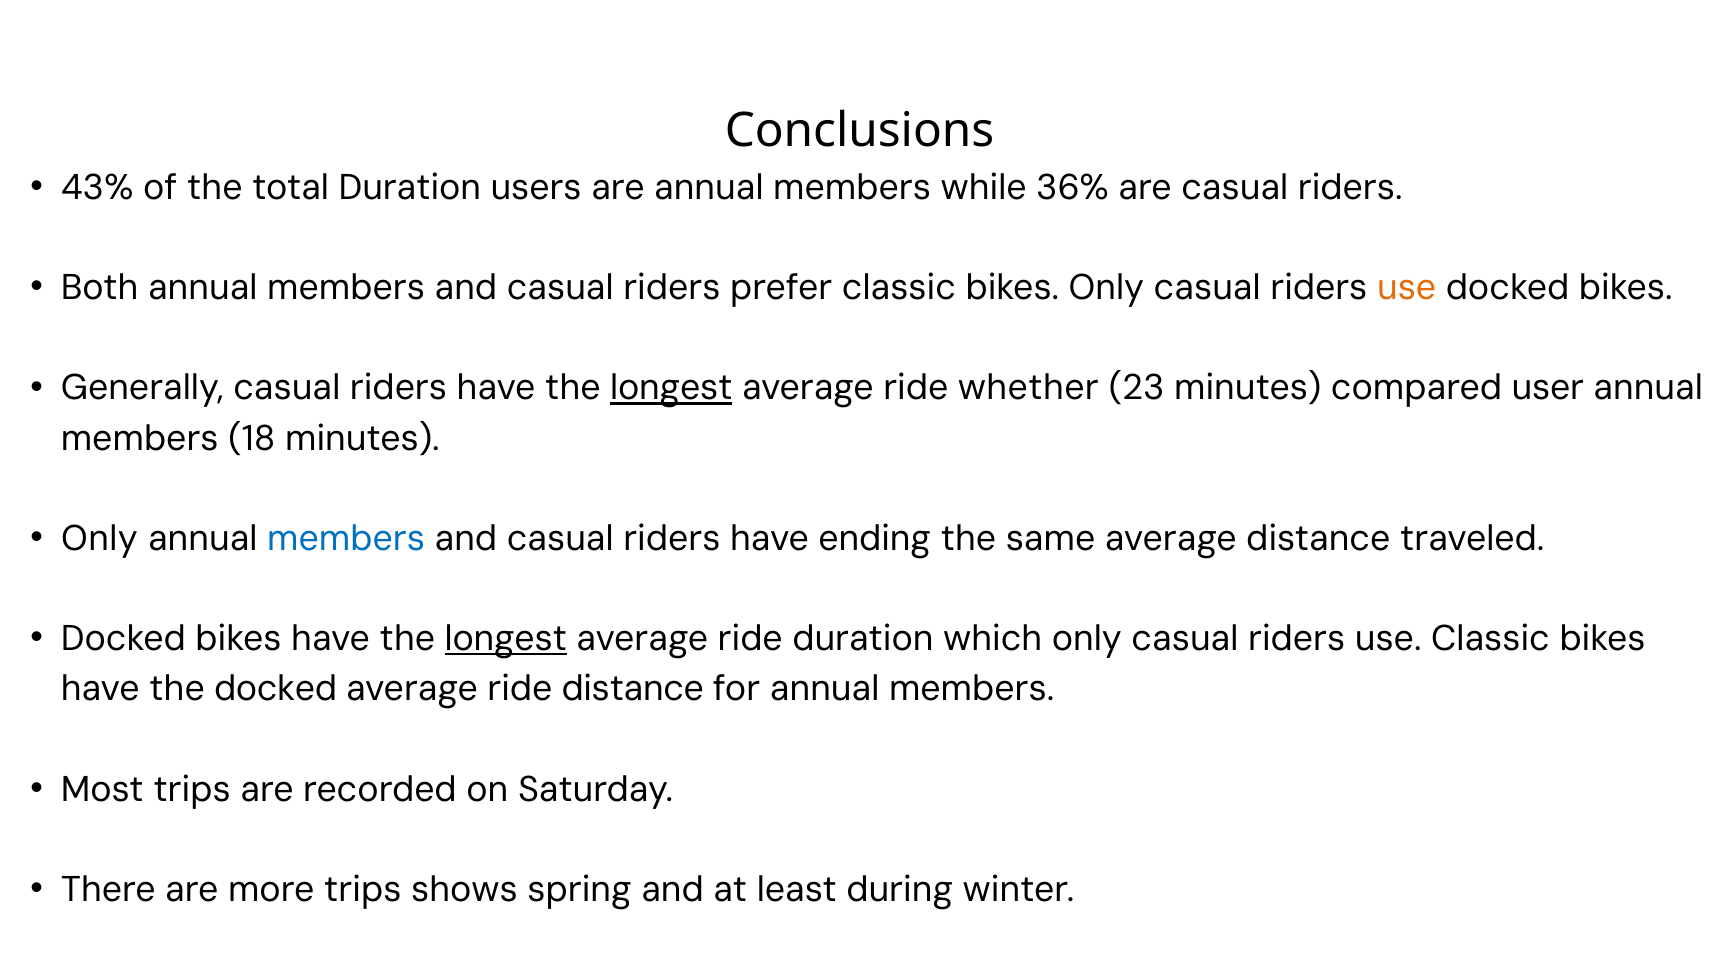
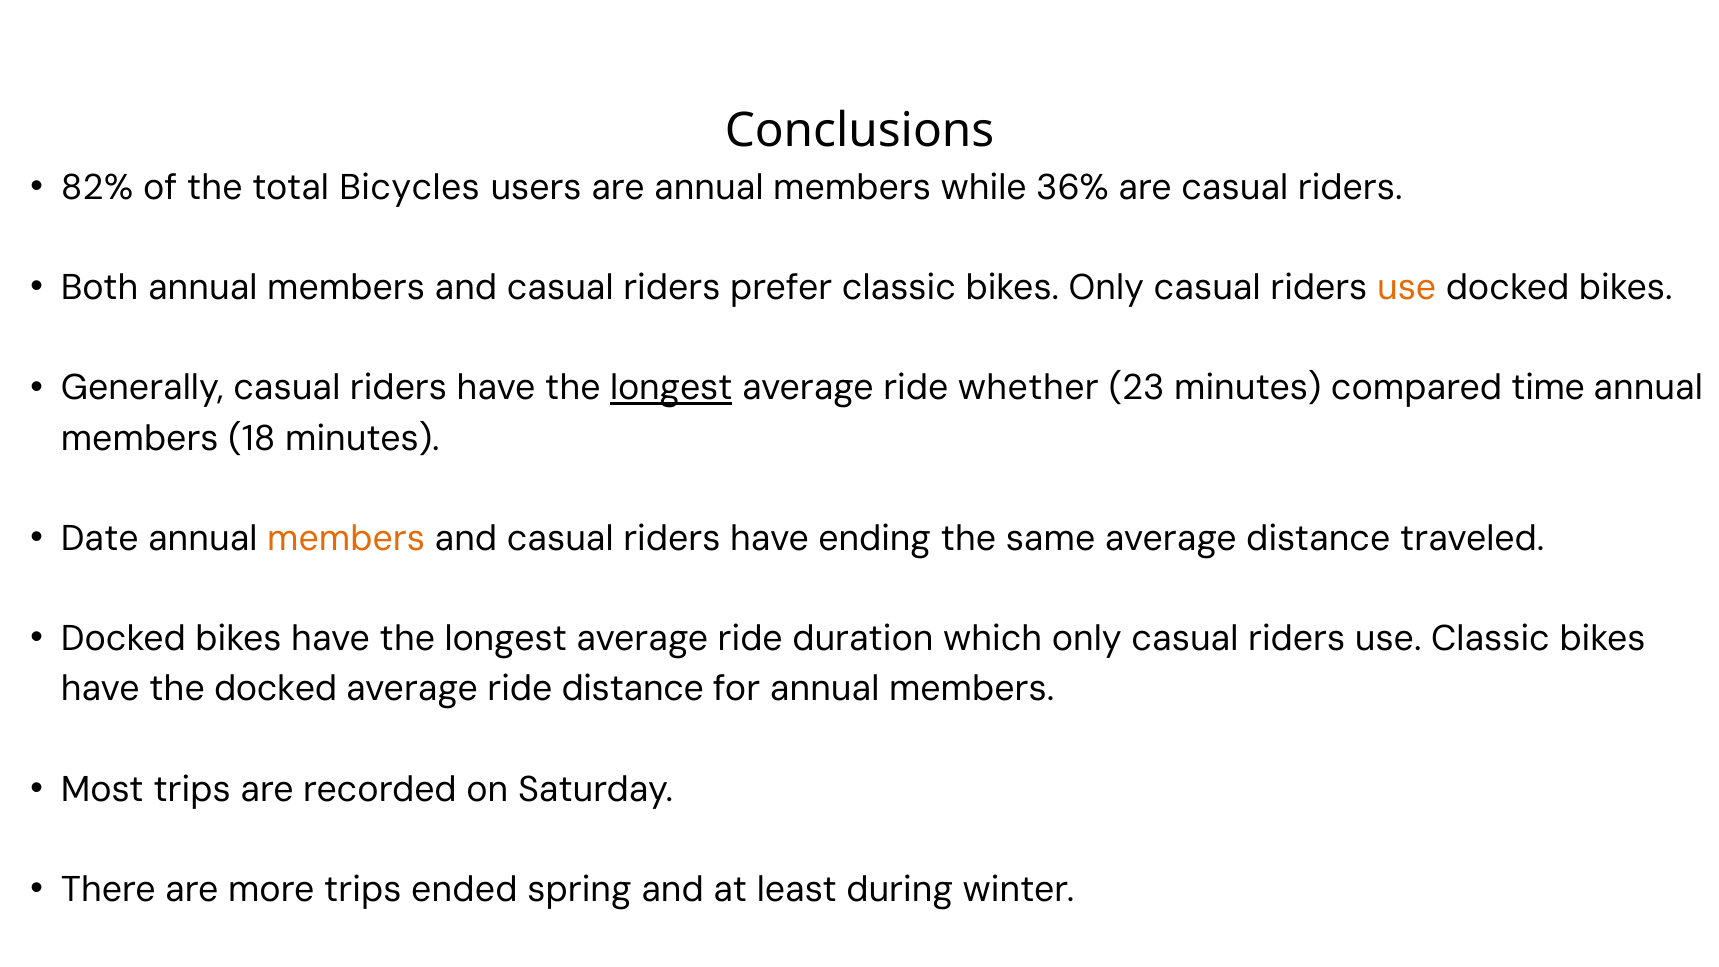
43%: 43% -> 82% (97, 188)
total Duration: Duration -> Bicycles (410, 188)
user: user -> time (1548, 388)
Only: Only -> Date (100, 539)
members colour: blue -> orange (346, 539)
longest underline: present -> none (506, 639)
shows: shows -> ended (464, 890)
